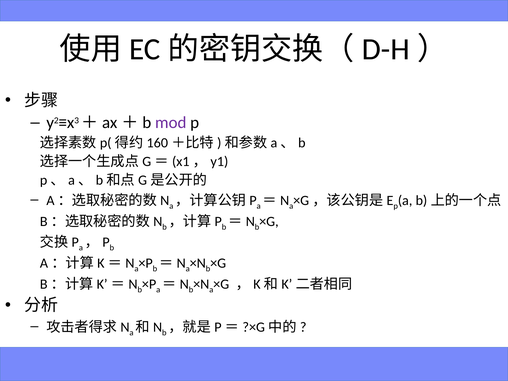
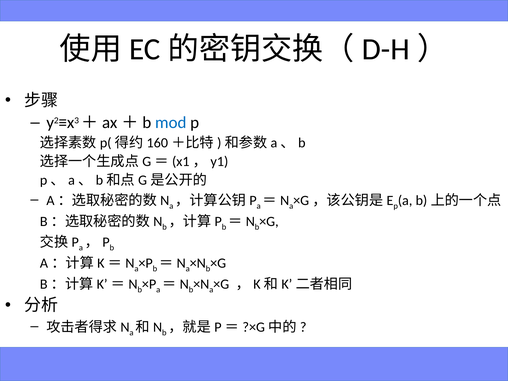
mod colour: purple -> blue (171, 123)
